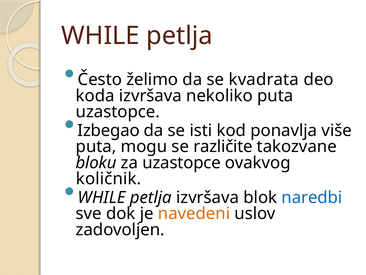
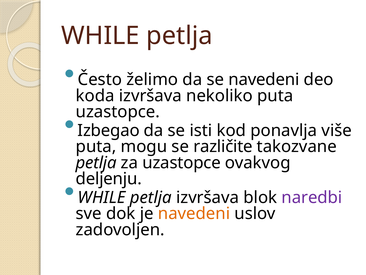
se kvadrata: kvadrata -> navedeni (264, 79)
bloku: bloku -> petlja (96, 162)
količnik: količnik -> deljenju (109, 179)
naredbi colour: blue -> purple (312, 197)
